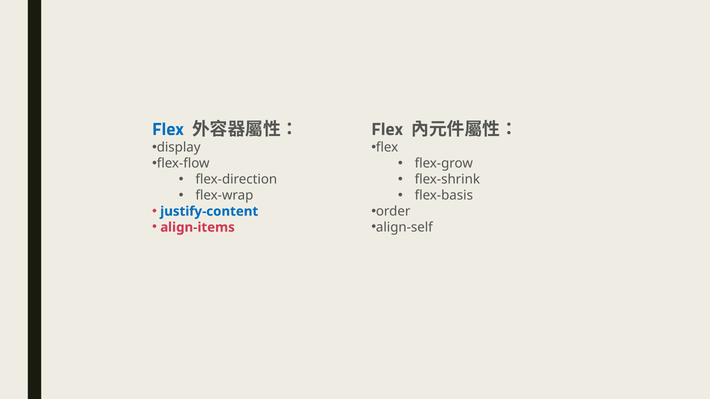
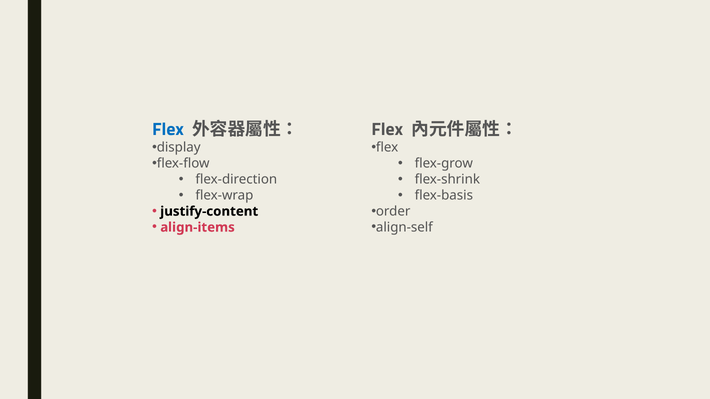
justify-content colour: blue -> black (209, 212)
